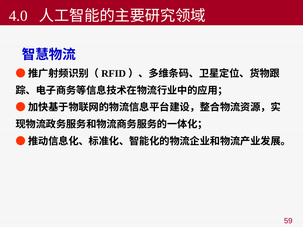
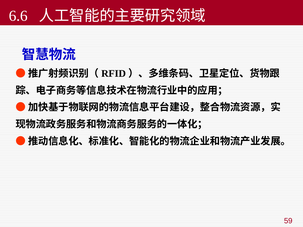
4.0: 4.0 -> 6.6 (18, 16)
